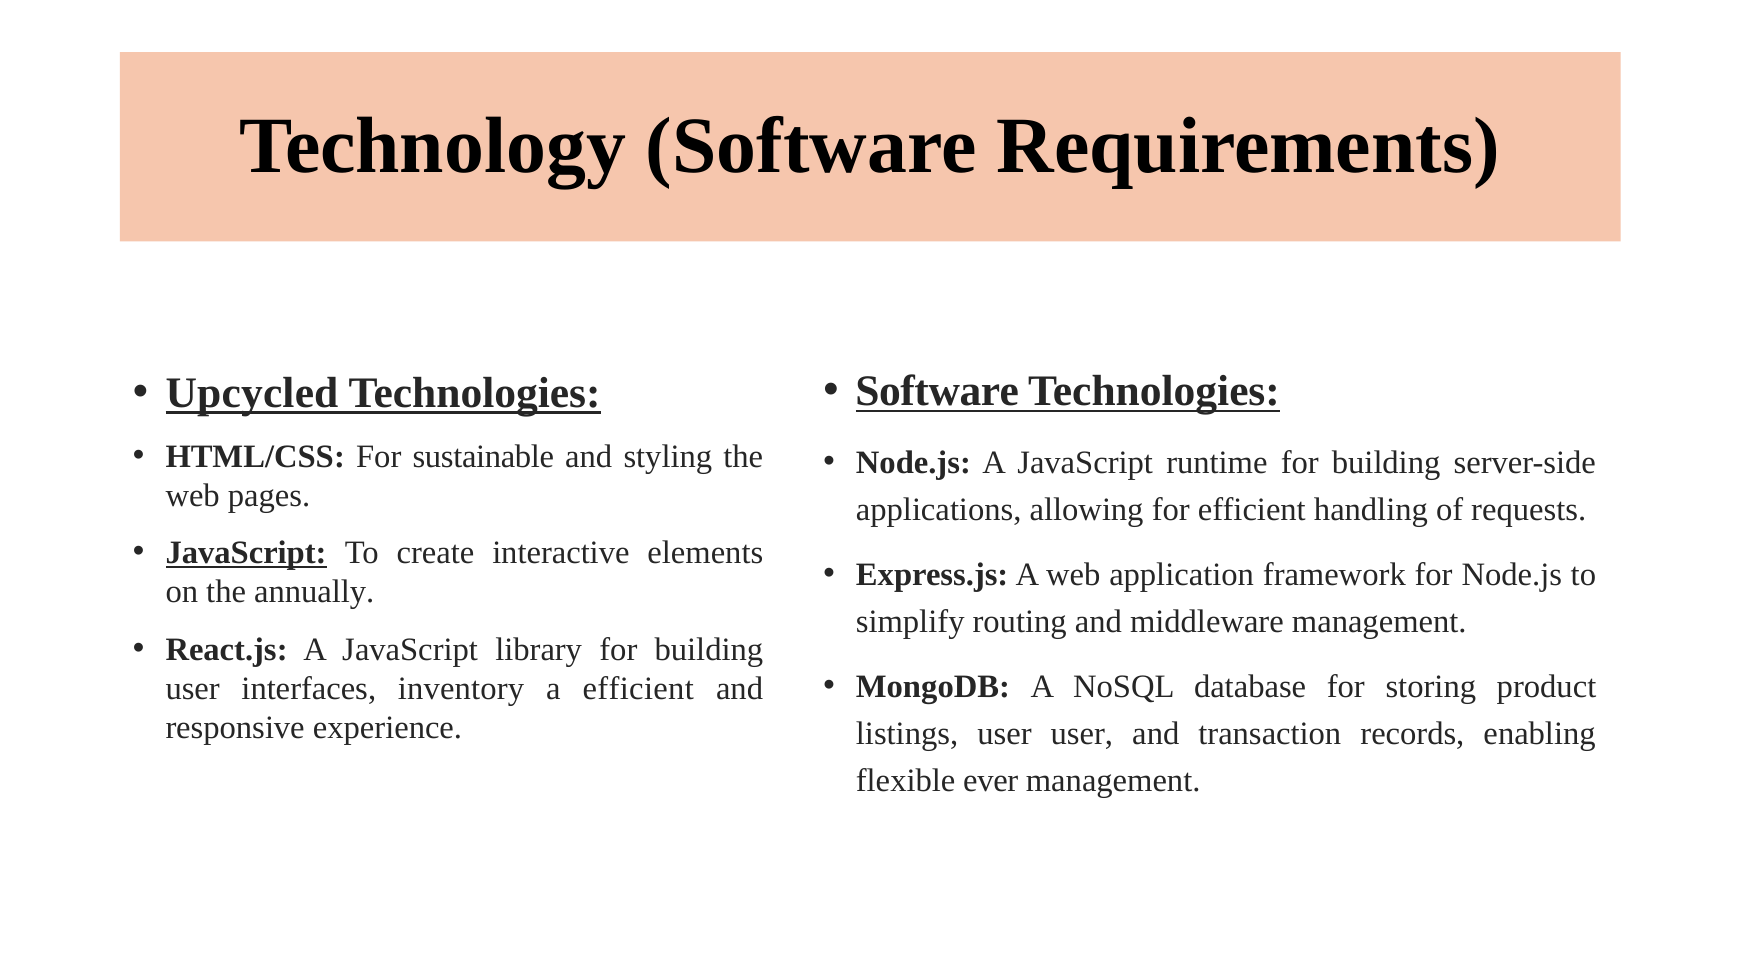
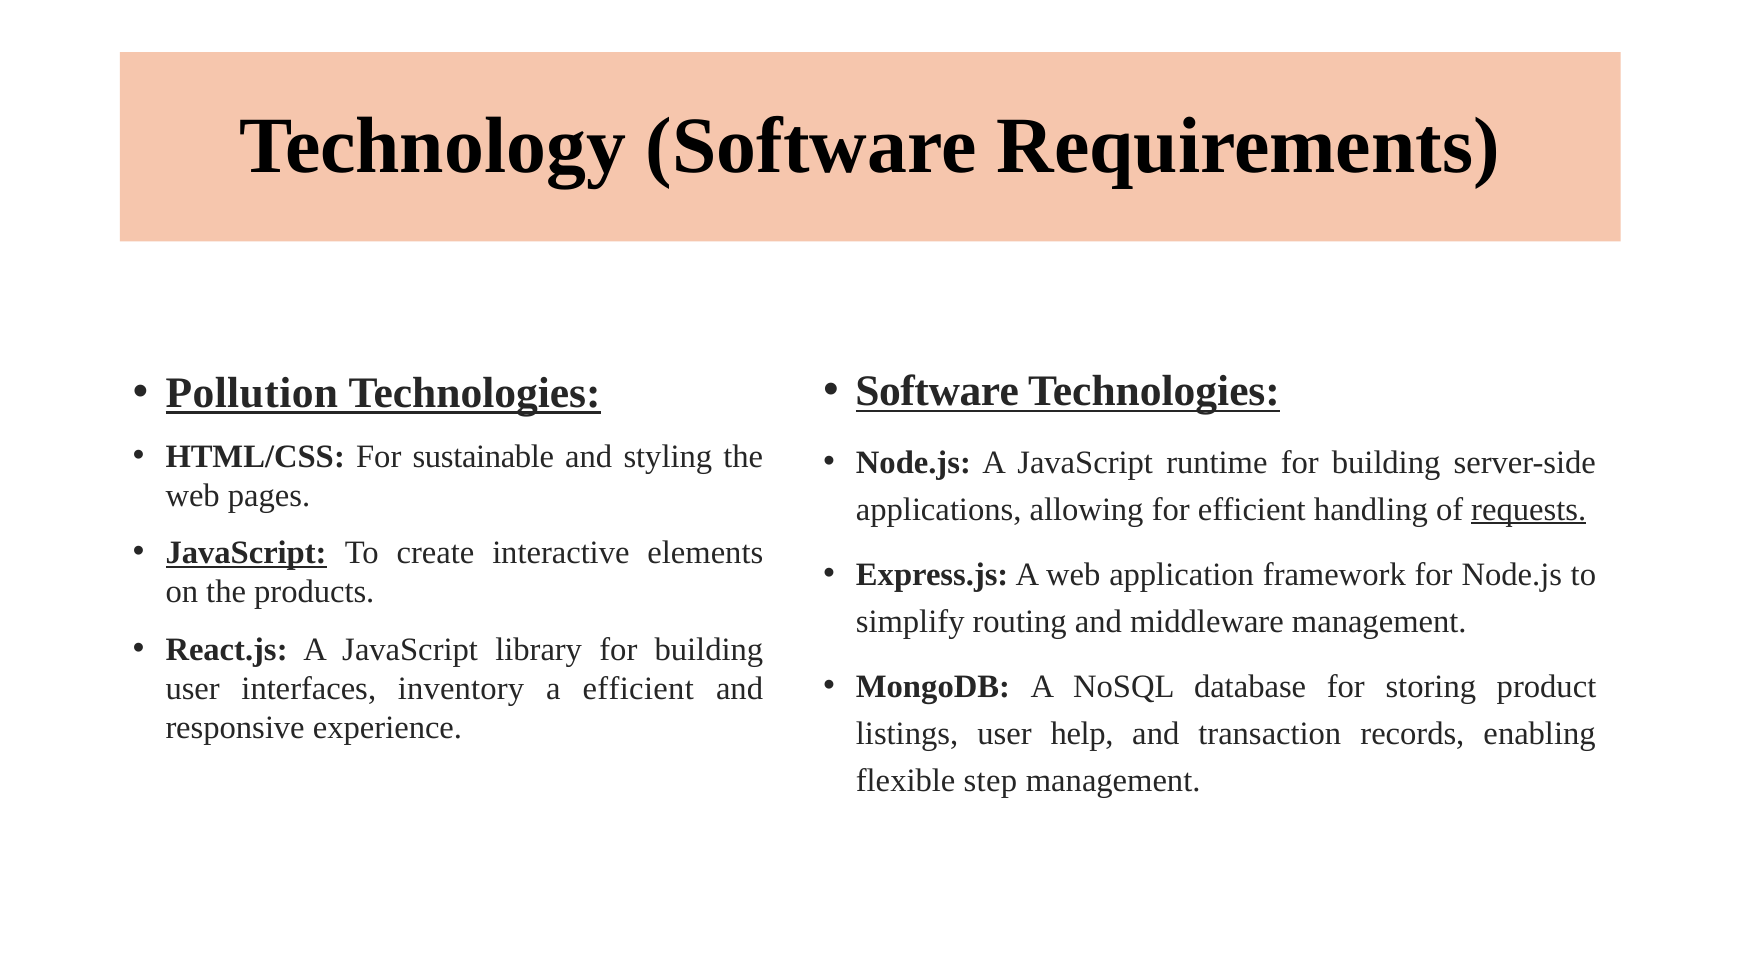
Upcycled: Upcycled -> Pollution (252, 393)
requests underline: none -> present (1529, 509)
annually: annually -> products (314, 592)
user user: user -> help (1082, 733)
ever: ever -> step (990, 780)
